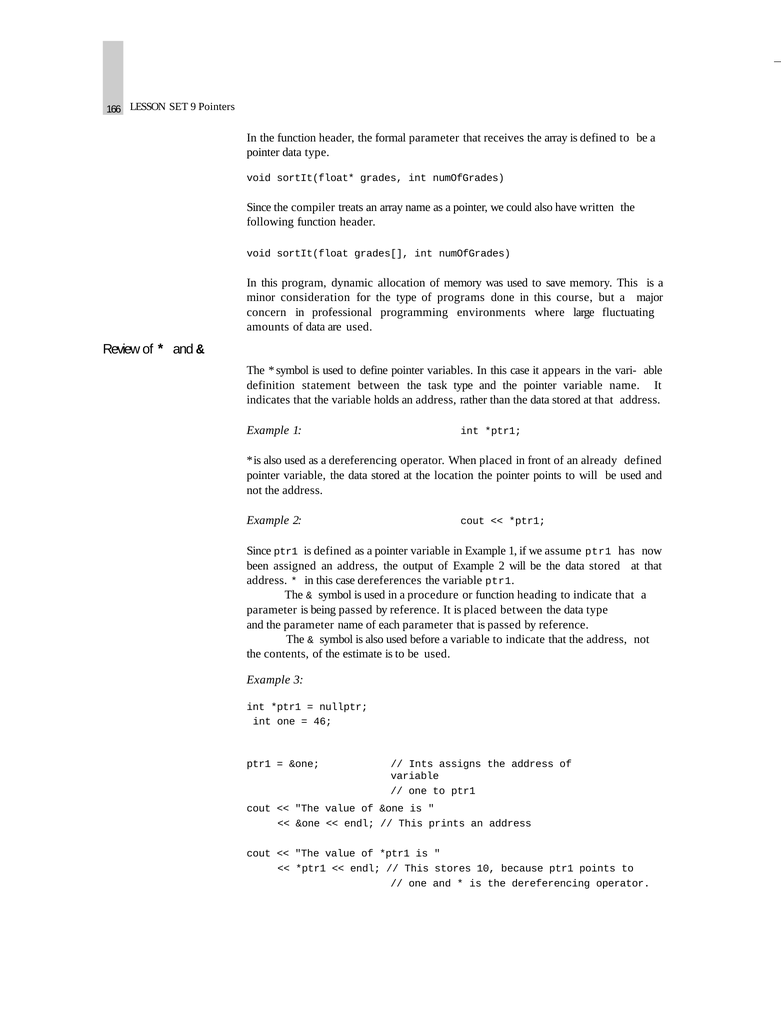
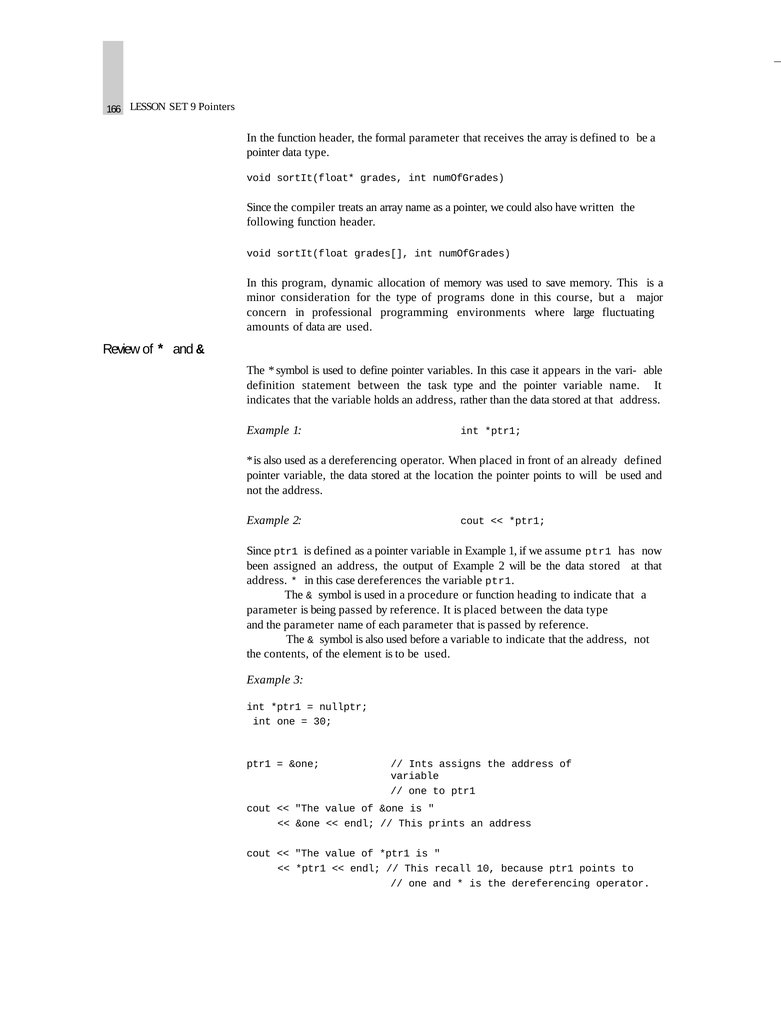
estimate: estimate -> element (362, 653)
46: 46 -> 30 (323, 721)
stores: stores -> recall (453, 868)
